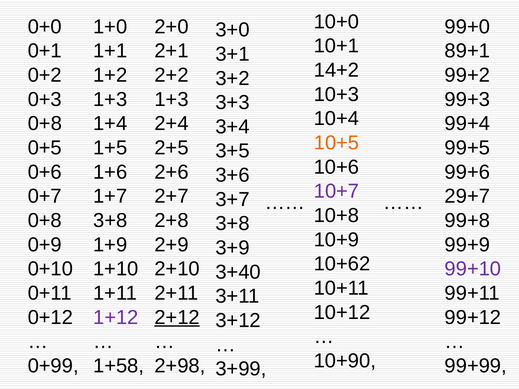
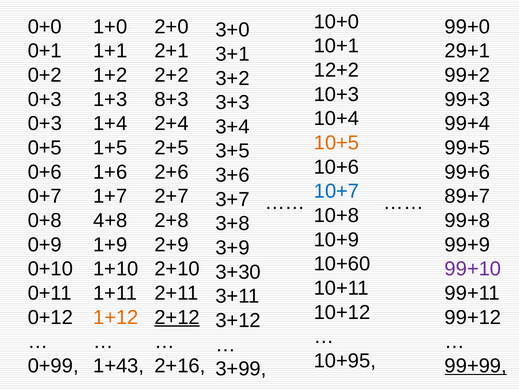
89+1: 89+1 -> 29+1 (467, 51)
14+2: 14+2 -> 12+2 (336, 70)
1+3: 1+3 -> 8+3 (172, 99)
0+8: 0+8 -> 0+3 (45, 124)
10+7 colour: purple -> blue (336, 191)
29+7: 29+7 -> 89+7 (467, 196)
3+8: 3+8 -> 4+8 (110, 221)
10+62: 10+62 -> 10+60 (342, 264)
3+40: 3+40 -> 3+30 (238, 272)
1+12 colour: purple -> orange (116, 318)
10+90: 10+90 -> 10+95 (345, 361)
1+58: 1+58 -> 1+43 (119, 366)
2+98: 2+98 -> 2+16 (180, 366)
99+99 underline: none -> present (476, 366)
